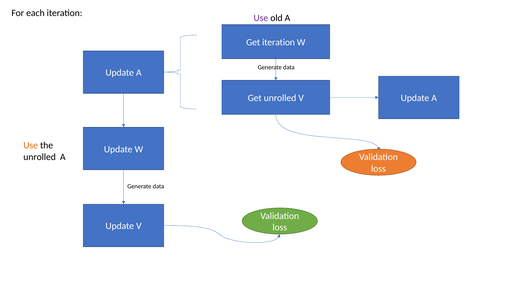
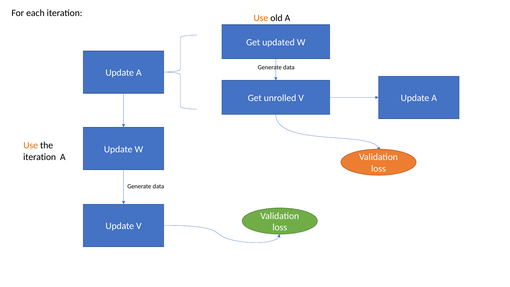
Use colour: purple -> orange (261, 18)
Get iteration: iteration -> updated (279, 42)
unrolled: unrolled -> iteration (40, 157)
